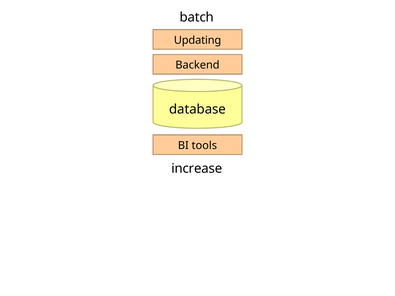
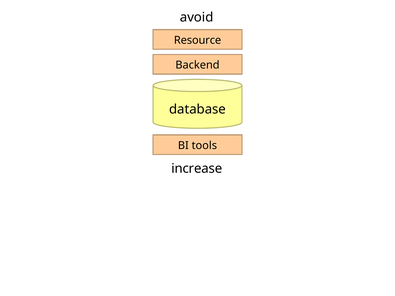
batch: batch -> avoid (197, 17)
Updating: Updating -> Resource (198, 40)
